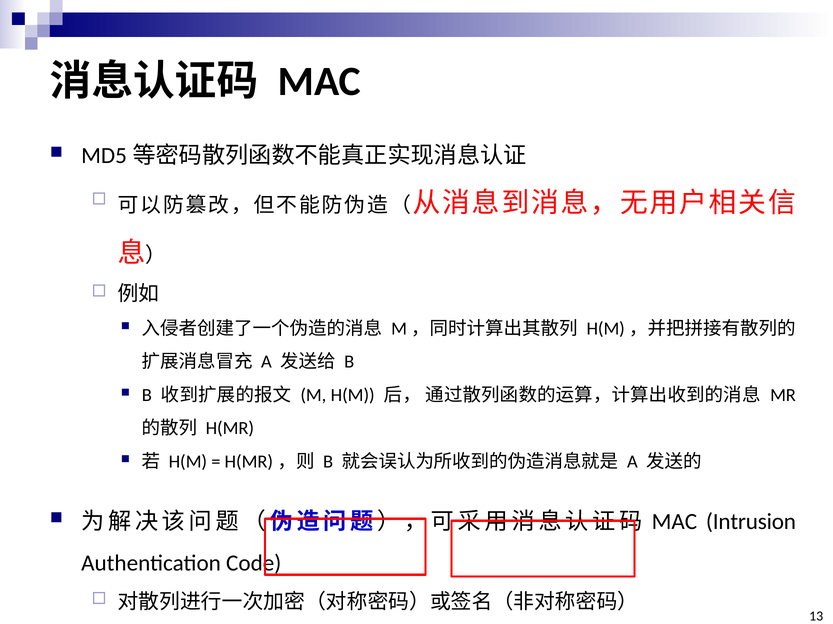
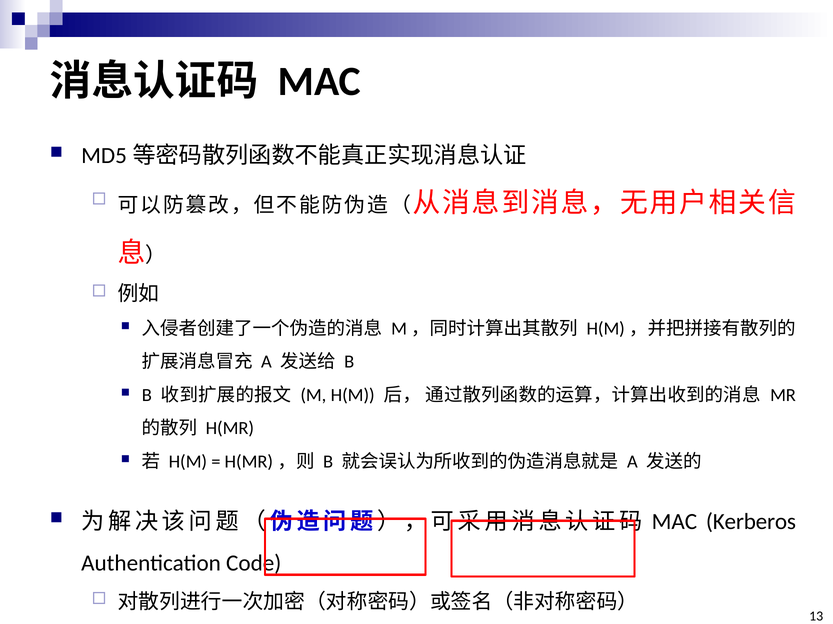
Intrusion: Intrusion -> Kerberos (751, 522)
